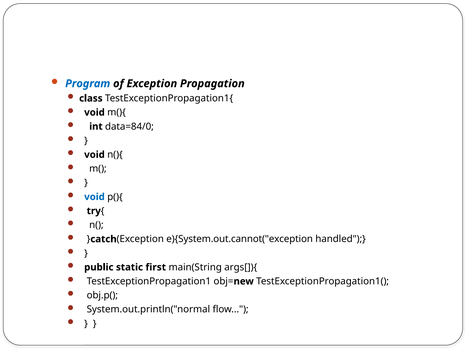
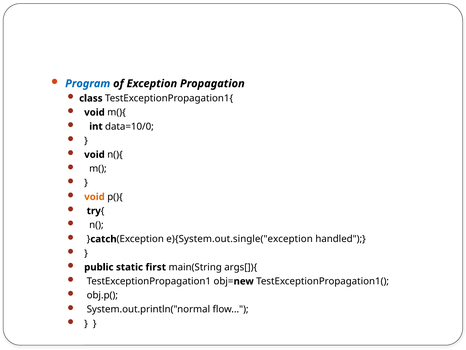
data=84/0: data=84/0 -> data=10/0 (129, 126)
void colour: blue -> orange (94, 197)
e){System.out.cannot("exception: e){System.out.cannot("exception -> e){System.out.single("exception (240, 239)
